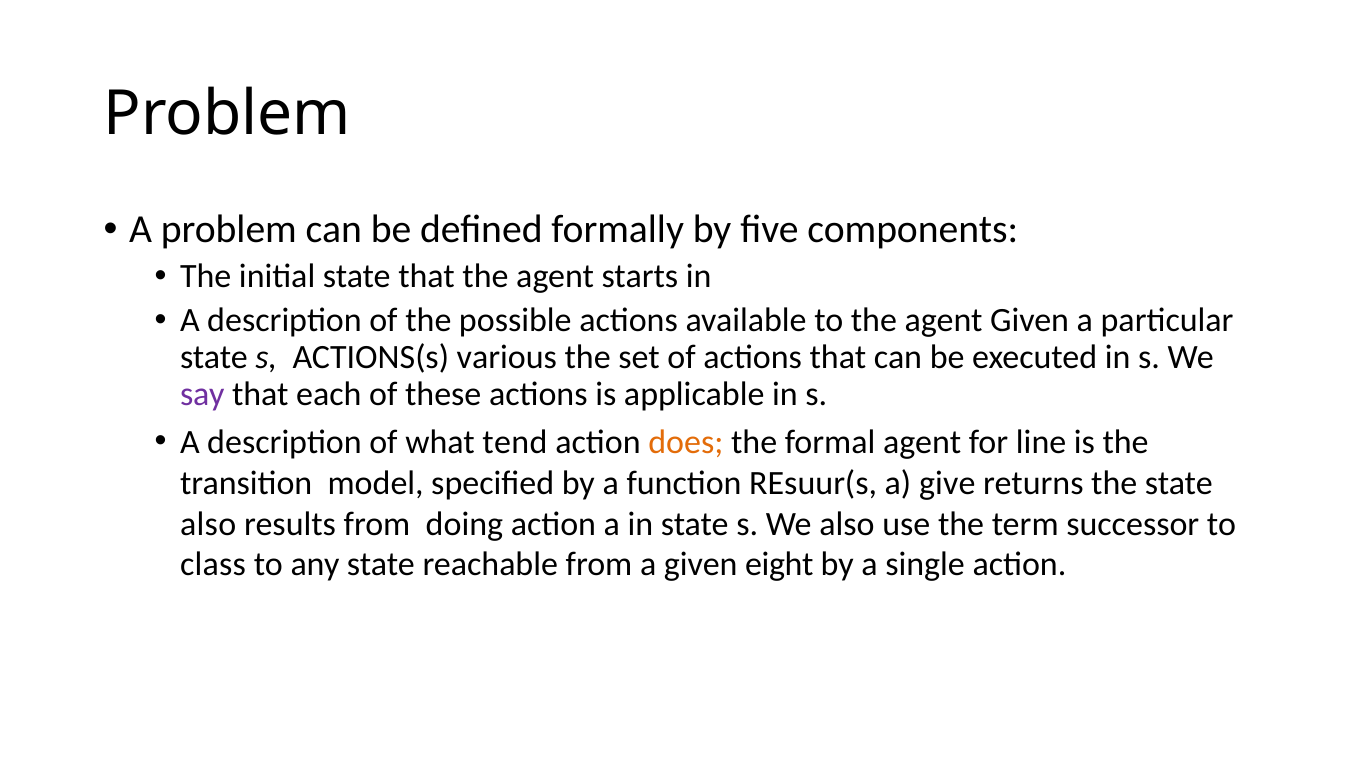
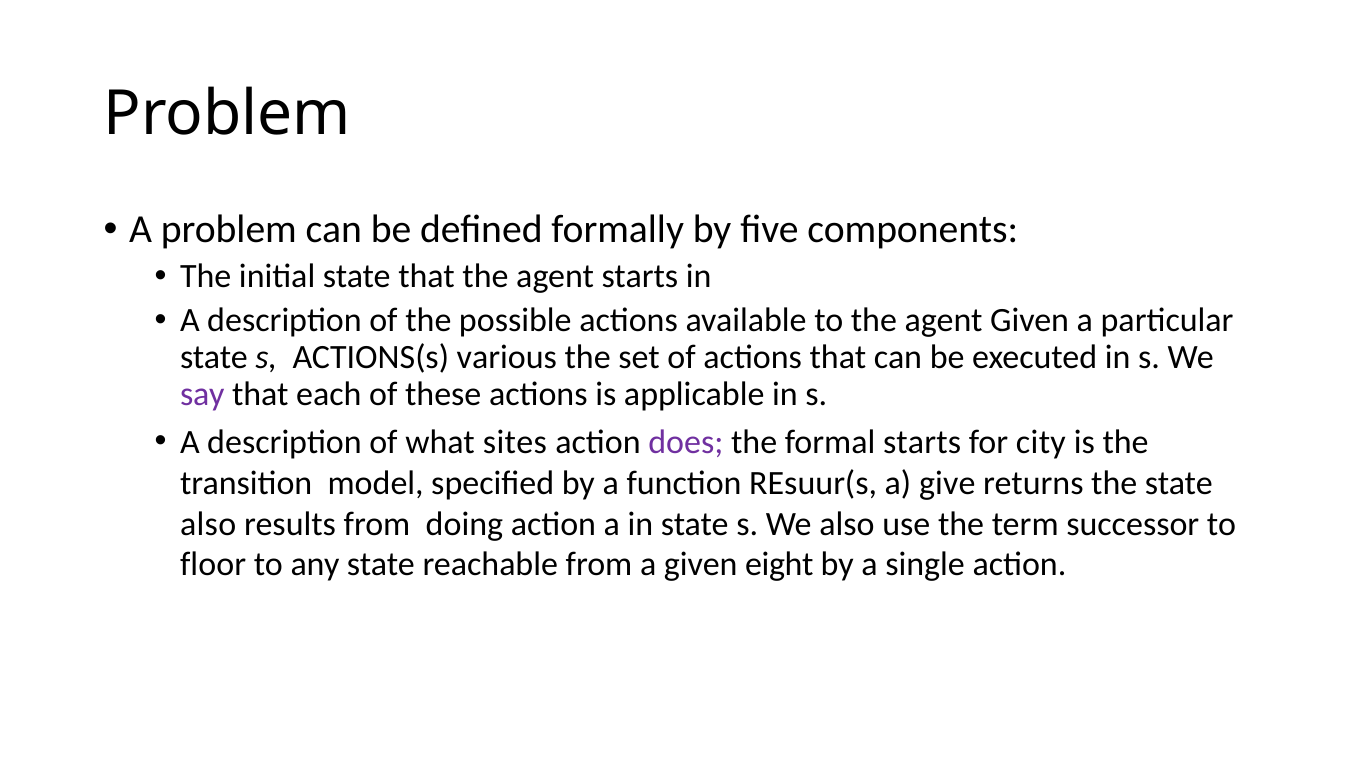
tend: tend -> sites (515, 442)
does colour: orange -> purple (686, 442)
formal agent: agent -> starts (922, 442)
line: line -> city (1041, 442)
class: class -> floor (213, 564)
